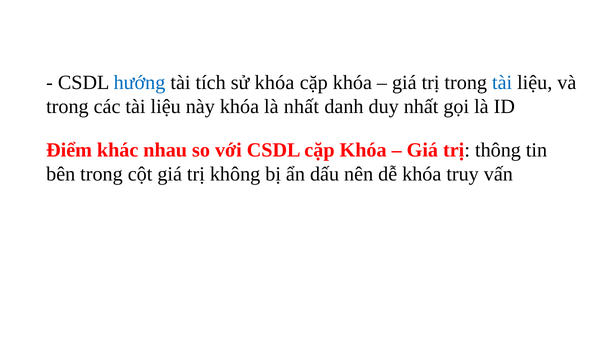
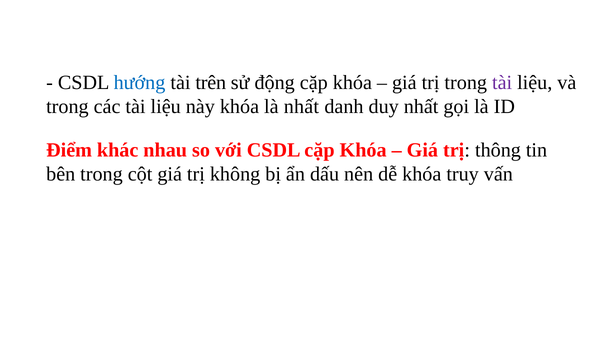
tích: tích -> trên (211, 83)
sử khóa: khóa -> động (275, 83)
tài colour: blue -> purple (502, 83)
